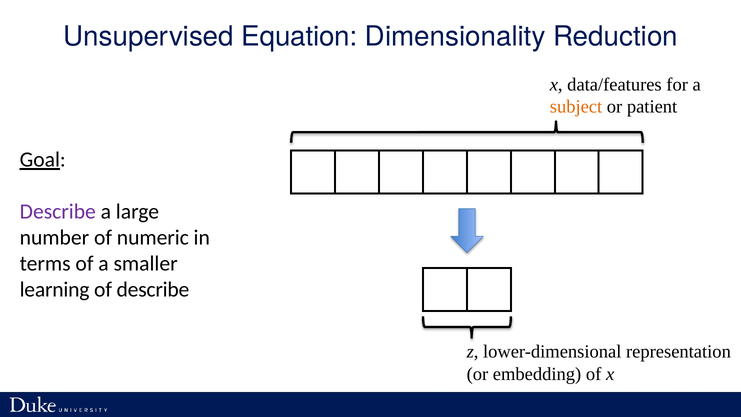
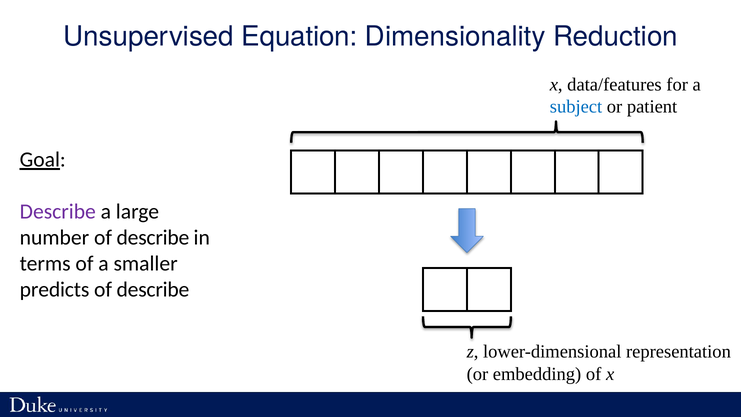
subject colour: orange -> blue (576, 107)
number of numeric: numeric -> describe (153, 238)
learning: learning -> predicts (55, 289)
